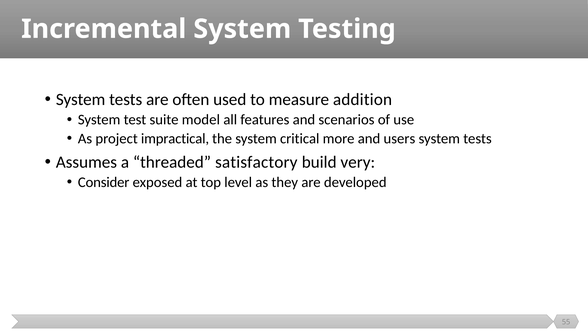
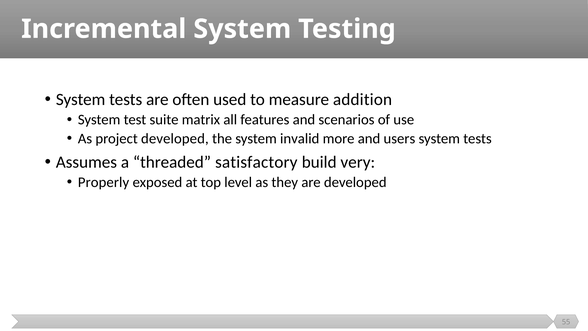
model: model -> matrix (201, 120)
project impractical: impractical -> developed (175, 139)
critical: critical -> invalid (300, 139)
Consider: Consider -> Properly (104, 182)
